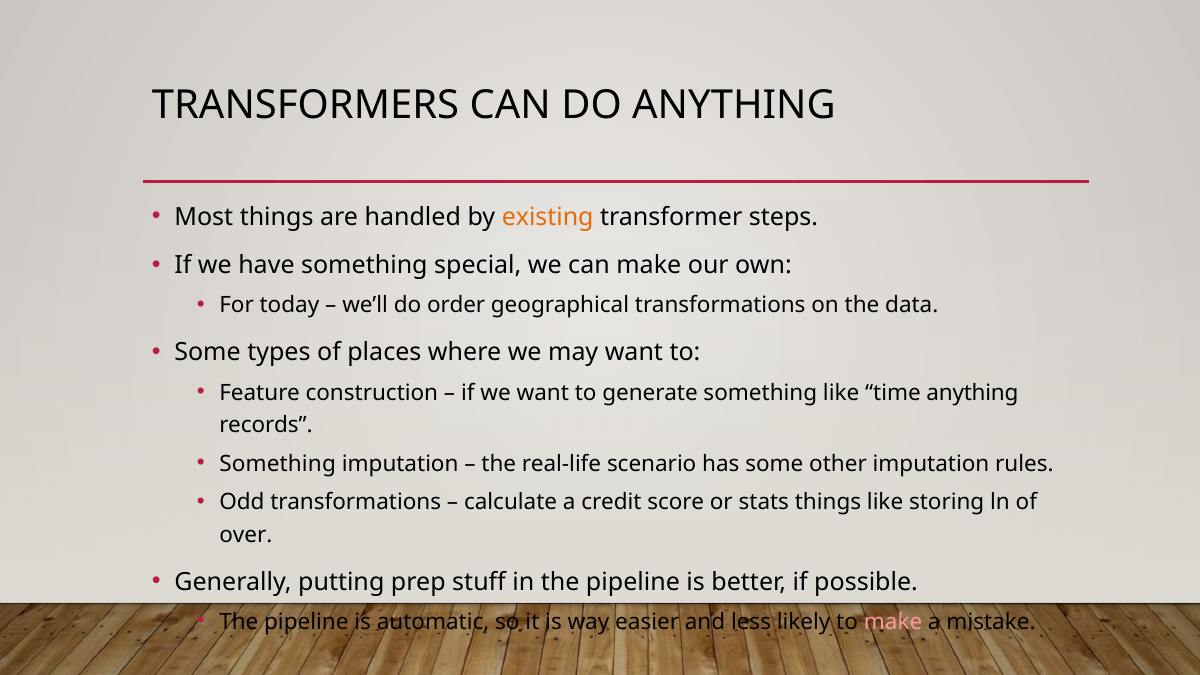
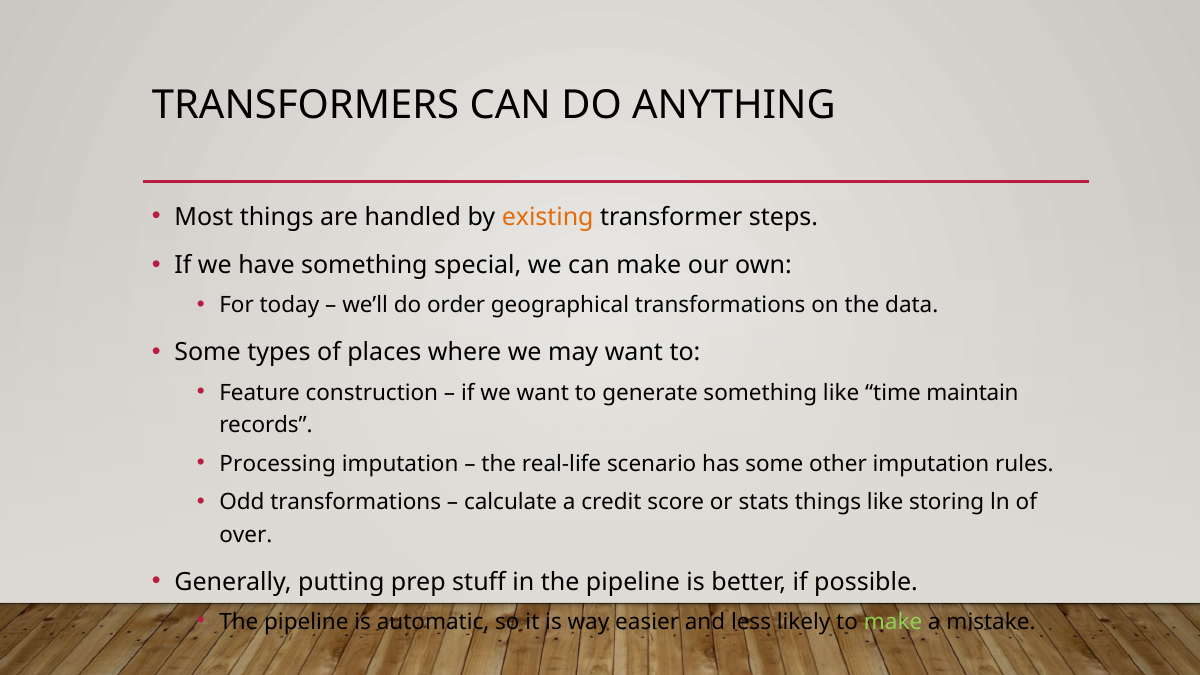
time anything: anything -> maintain (972, 393)
Something: Something -> Processing (278, 464)
make colour: pink -> light green (893, 622)
